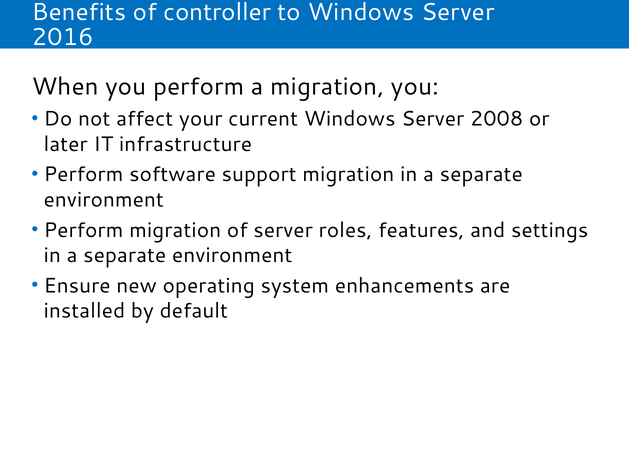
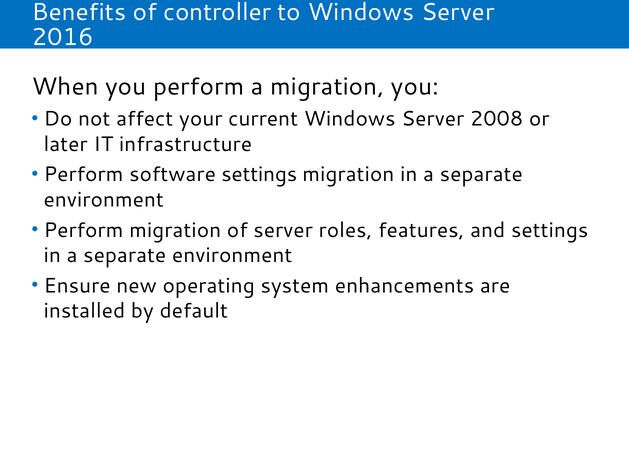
software support: support -> settings (259, 174)
